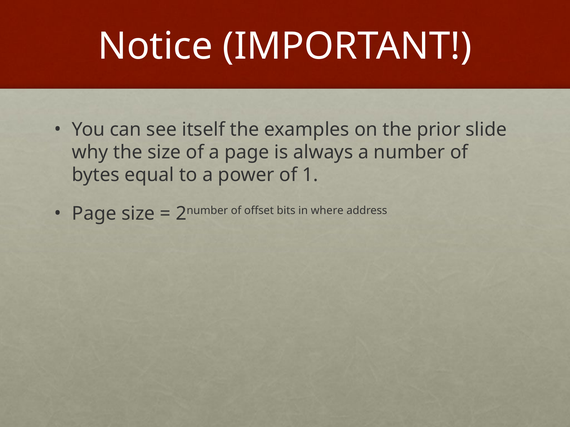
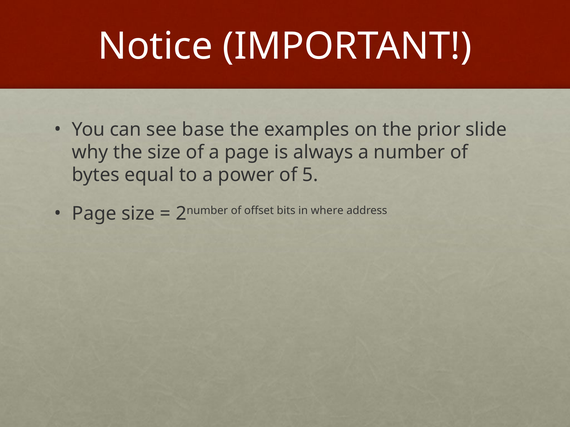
itself: itself -> base (203, 130)
1: 1 -> 5 (310, 175)
